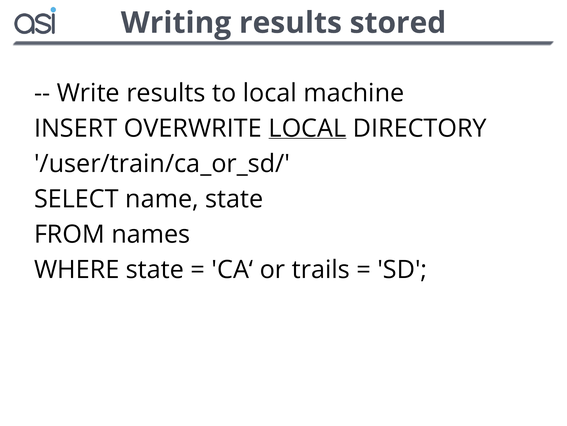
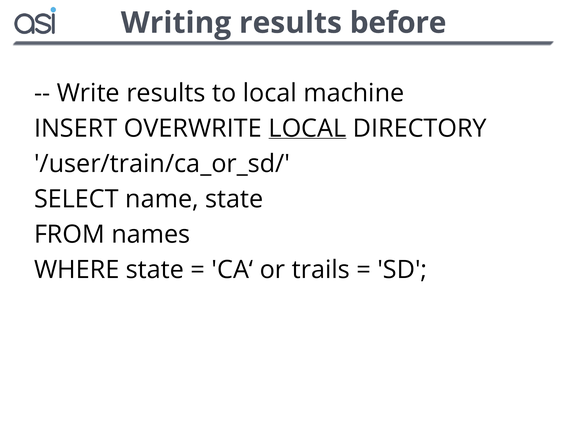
stored: stored -> before (398, 23)
